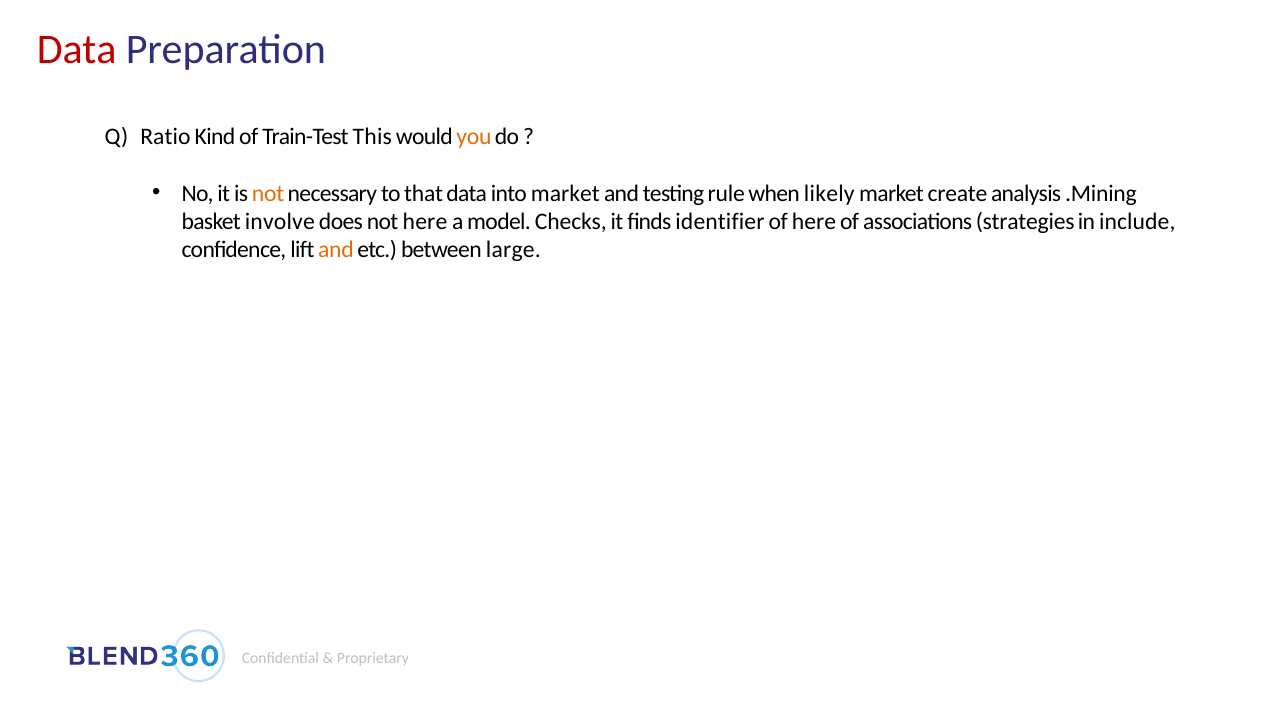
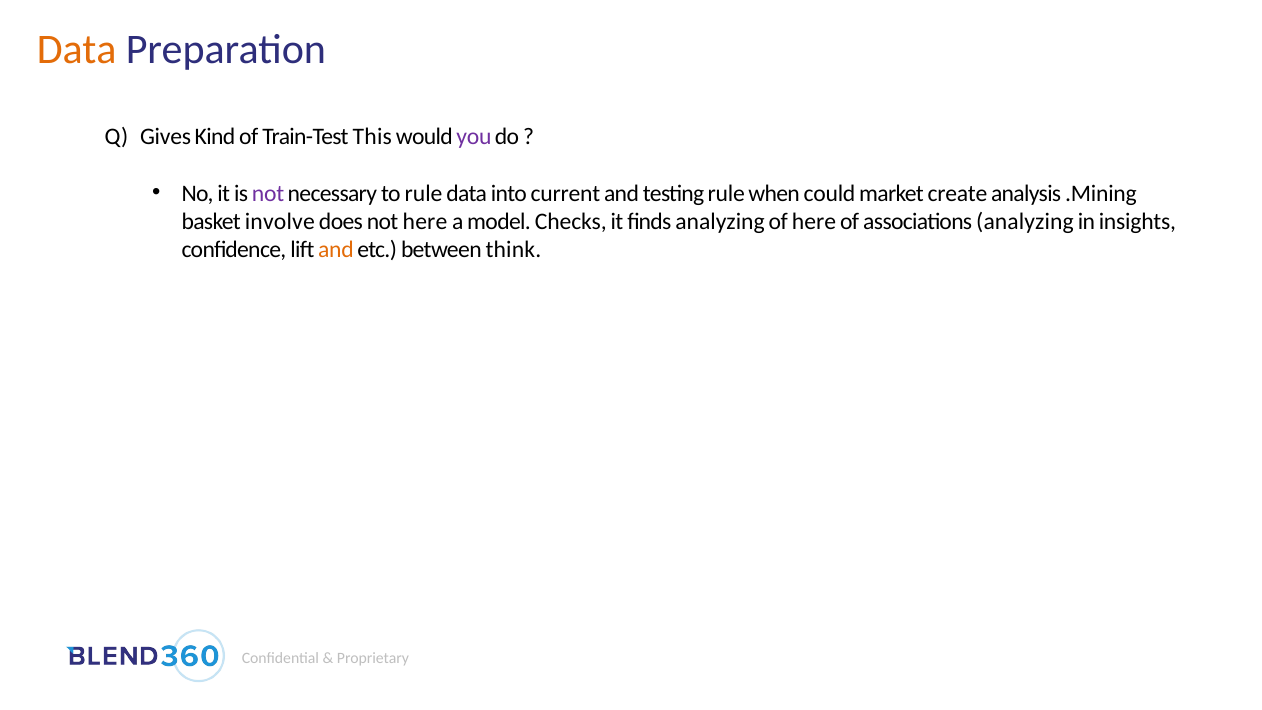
Data colour: red -> orange (77, 49)
Ratio: Ratio -> Gives (166, 136)
you colour: orange -> purple (474, 136)
not colour: orange -> purple (268, 193)
to that: that -> rule (424, 193)
into market: market -> current (565, 193)
likely: likely -> could (830, 193)
finds identifier: identifier -> analyzing (720, 222)
associations strategies: strategies -> analyzing (1025, 222)
include: include -> insights (1137, 222)
large: large -> think (513, 250)
